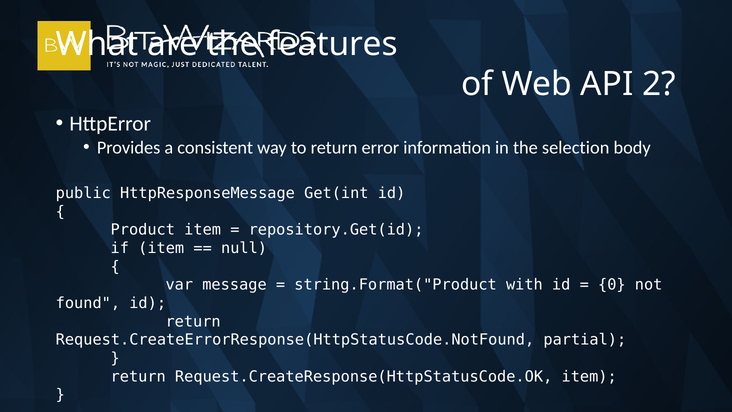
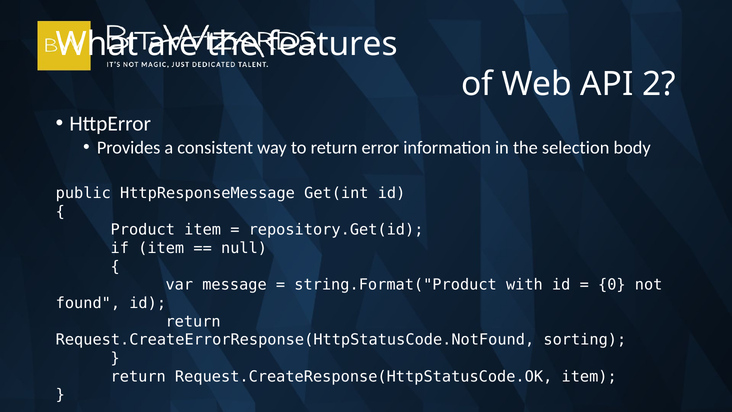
partial: partial -> sorting (585, 340)
